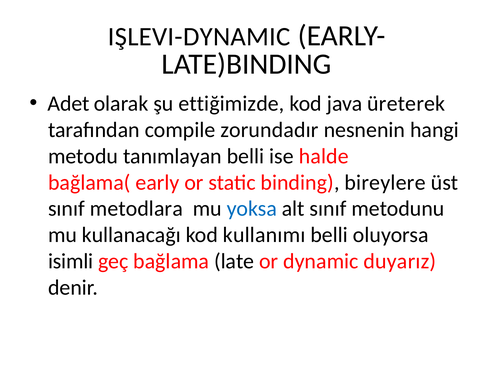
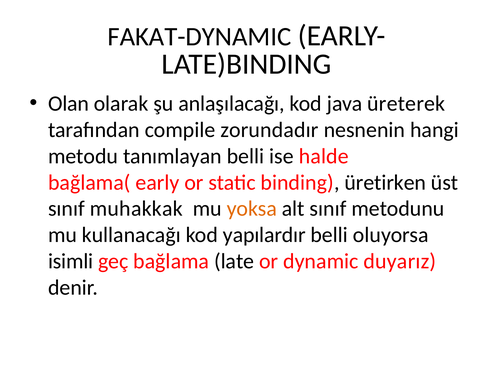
IŞLEVI-DYNAMIC: IŞLEVI-DYNAMIC -> FAKAT-DYNAMIC (199, 37)
Adet: Adet -> Olan (69, 103)
ettiğimizde: ettiğimizde -> anlaşılacağı (232, 103)
bireylere: bireylere -> üretirken (385, 182)
metodlara: metodlara -> muhakkak (136, 209)
yoksa colour: blue -> orange (252, 209)
kullanımı: kullanımı -> yapılardır (264, 235)
